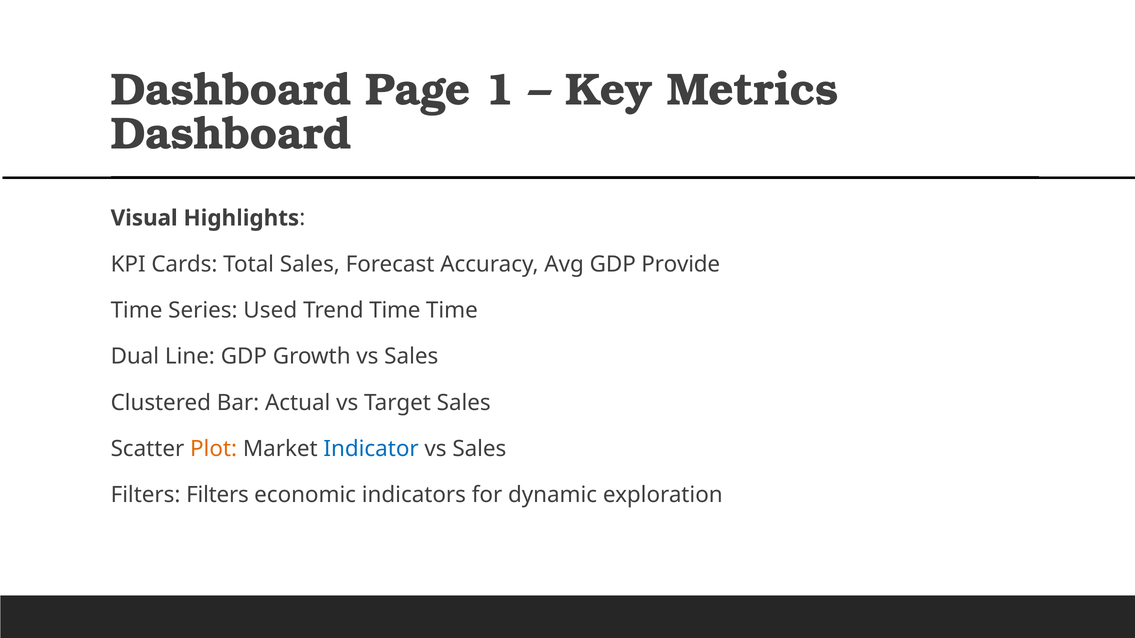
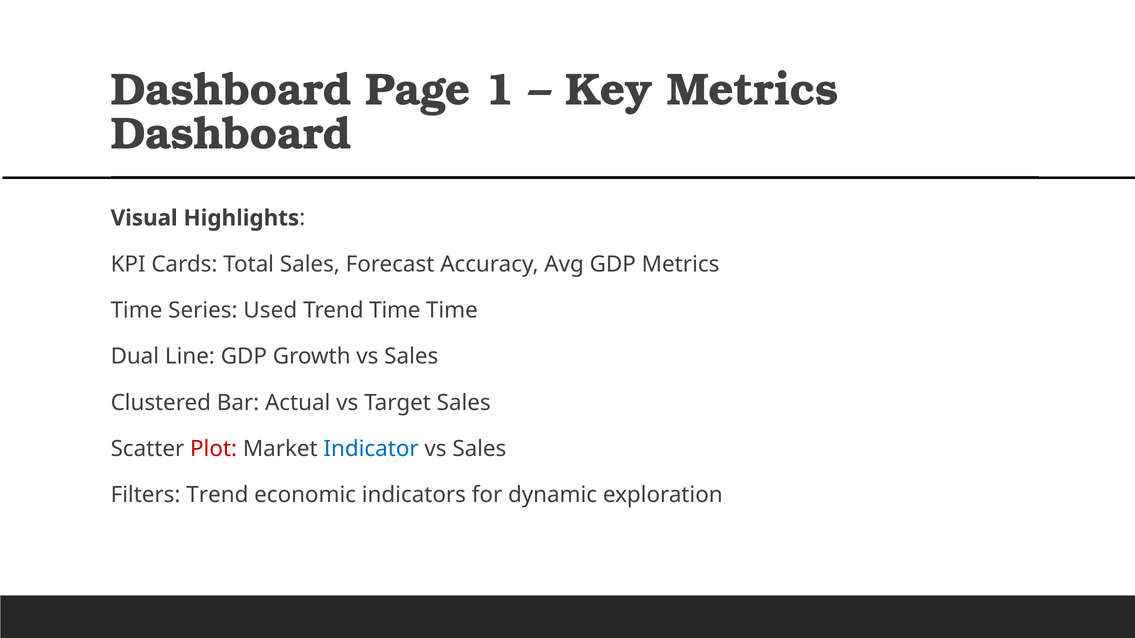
GDP Provide: Provide -> Metrics (681, 264)
Plot colour: orange -> red (214, 449)
Filters Filters: Filters -> Trend (217, 495)
